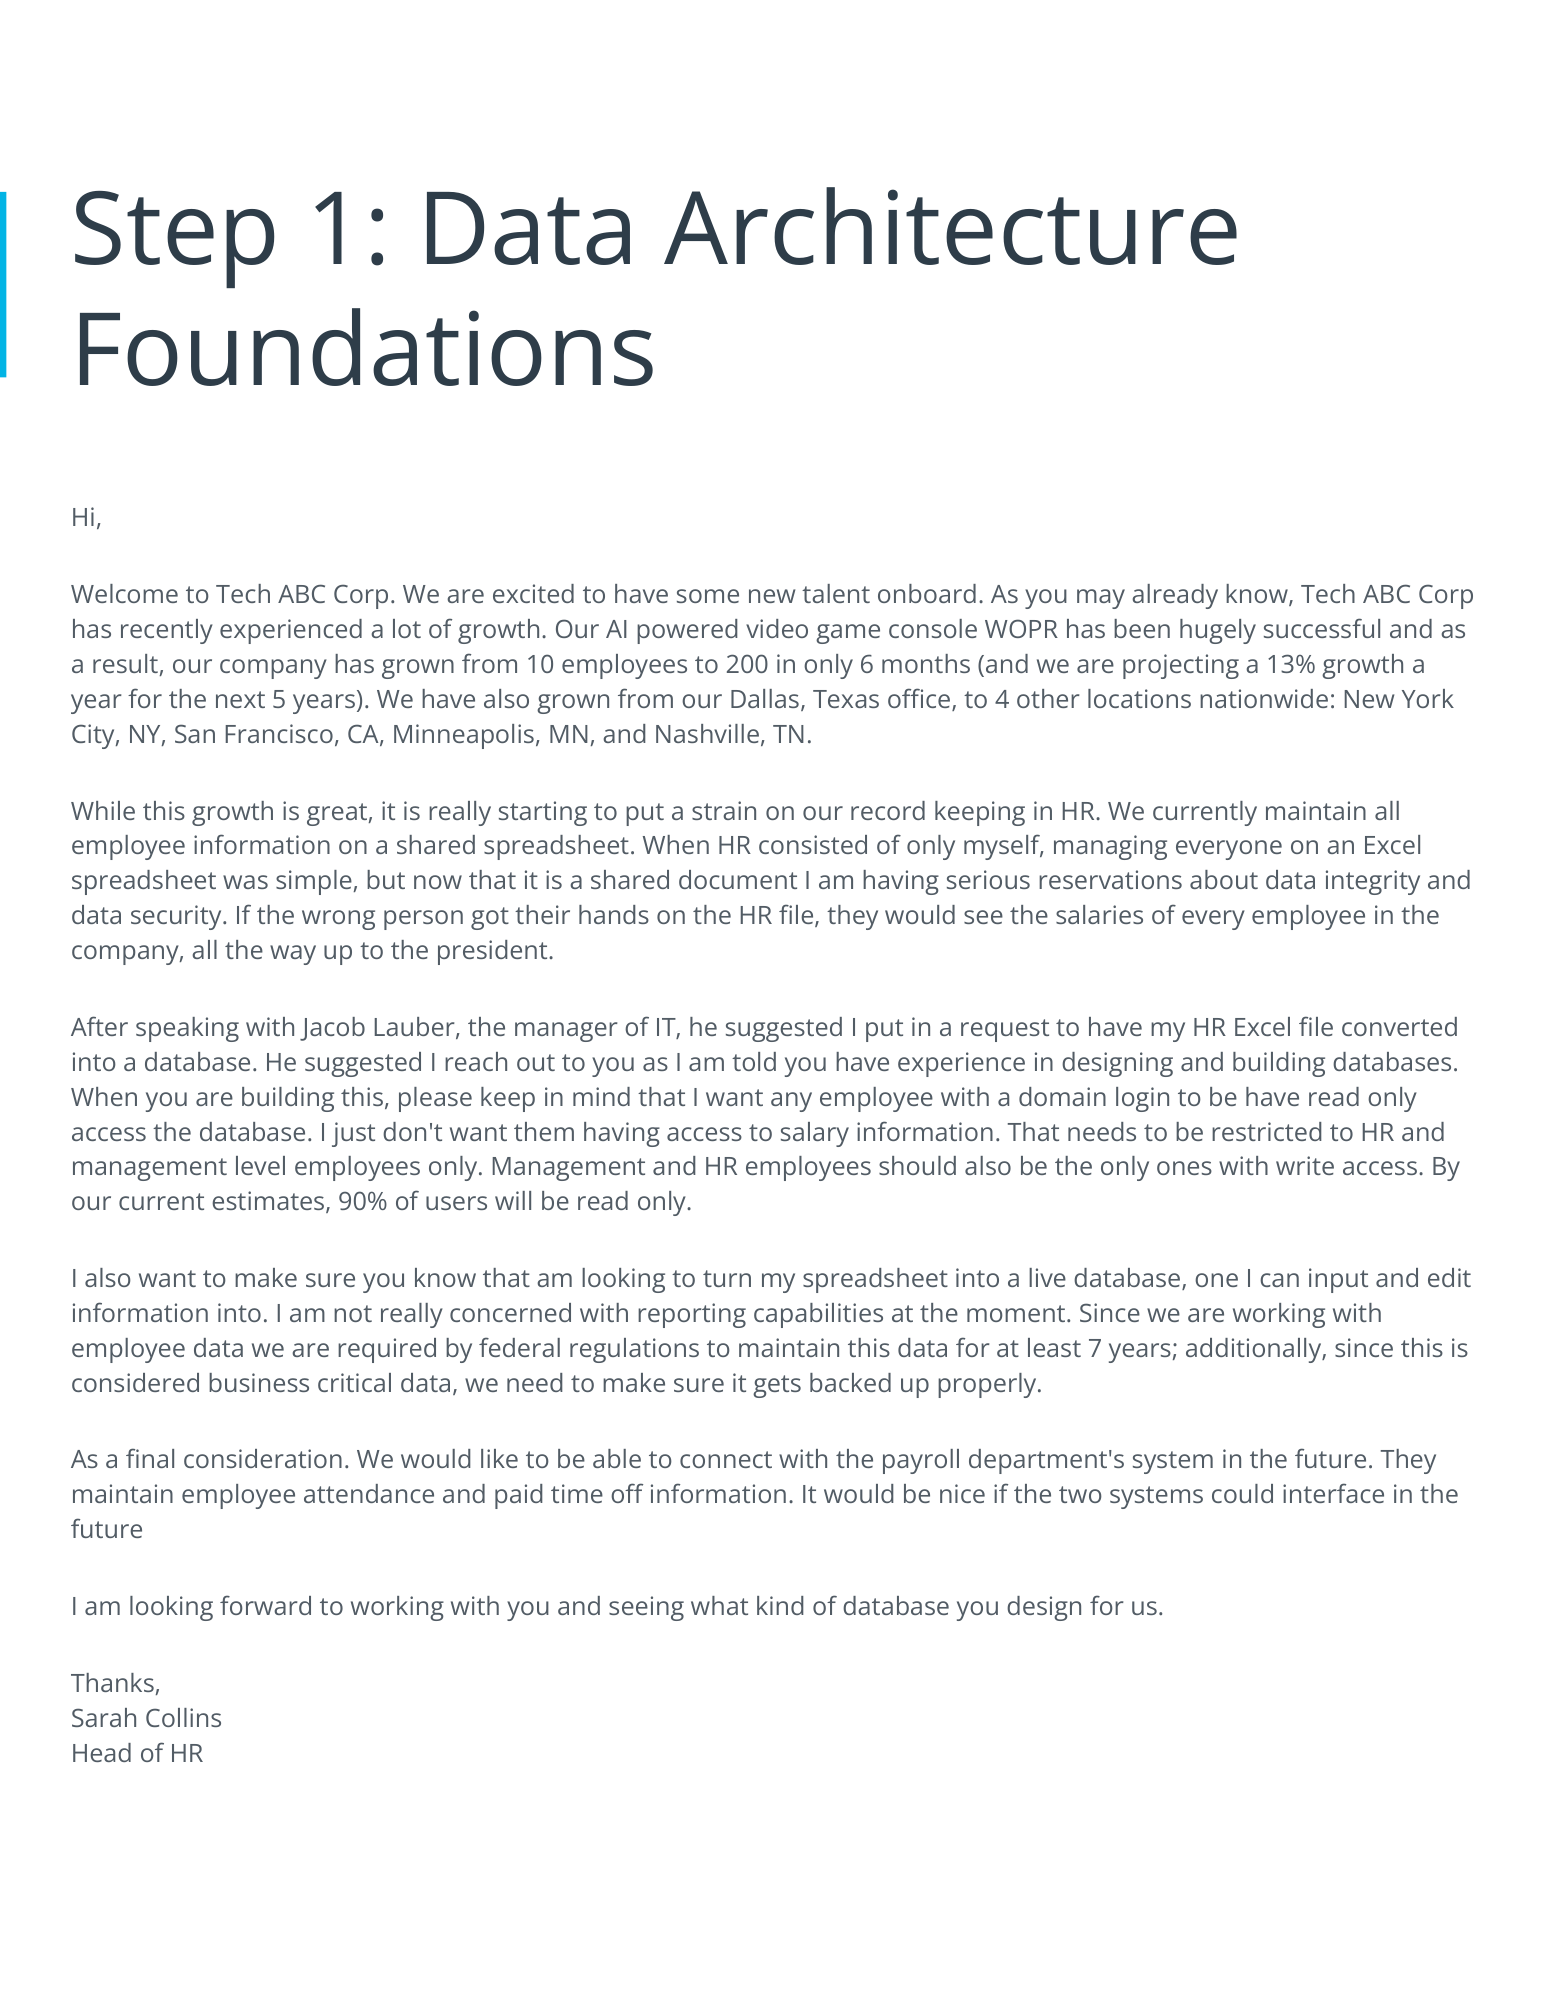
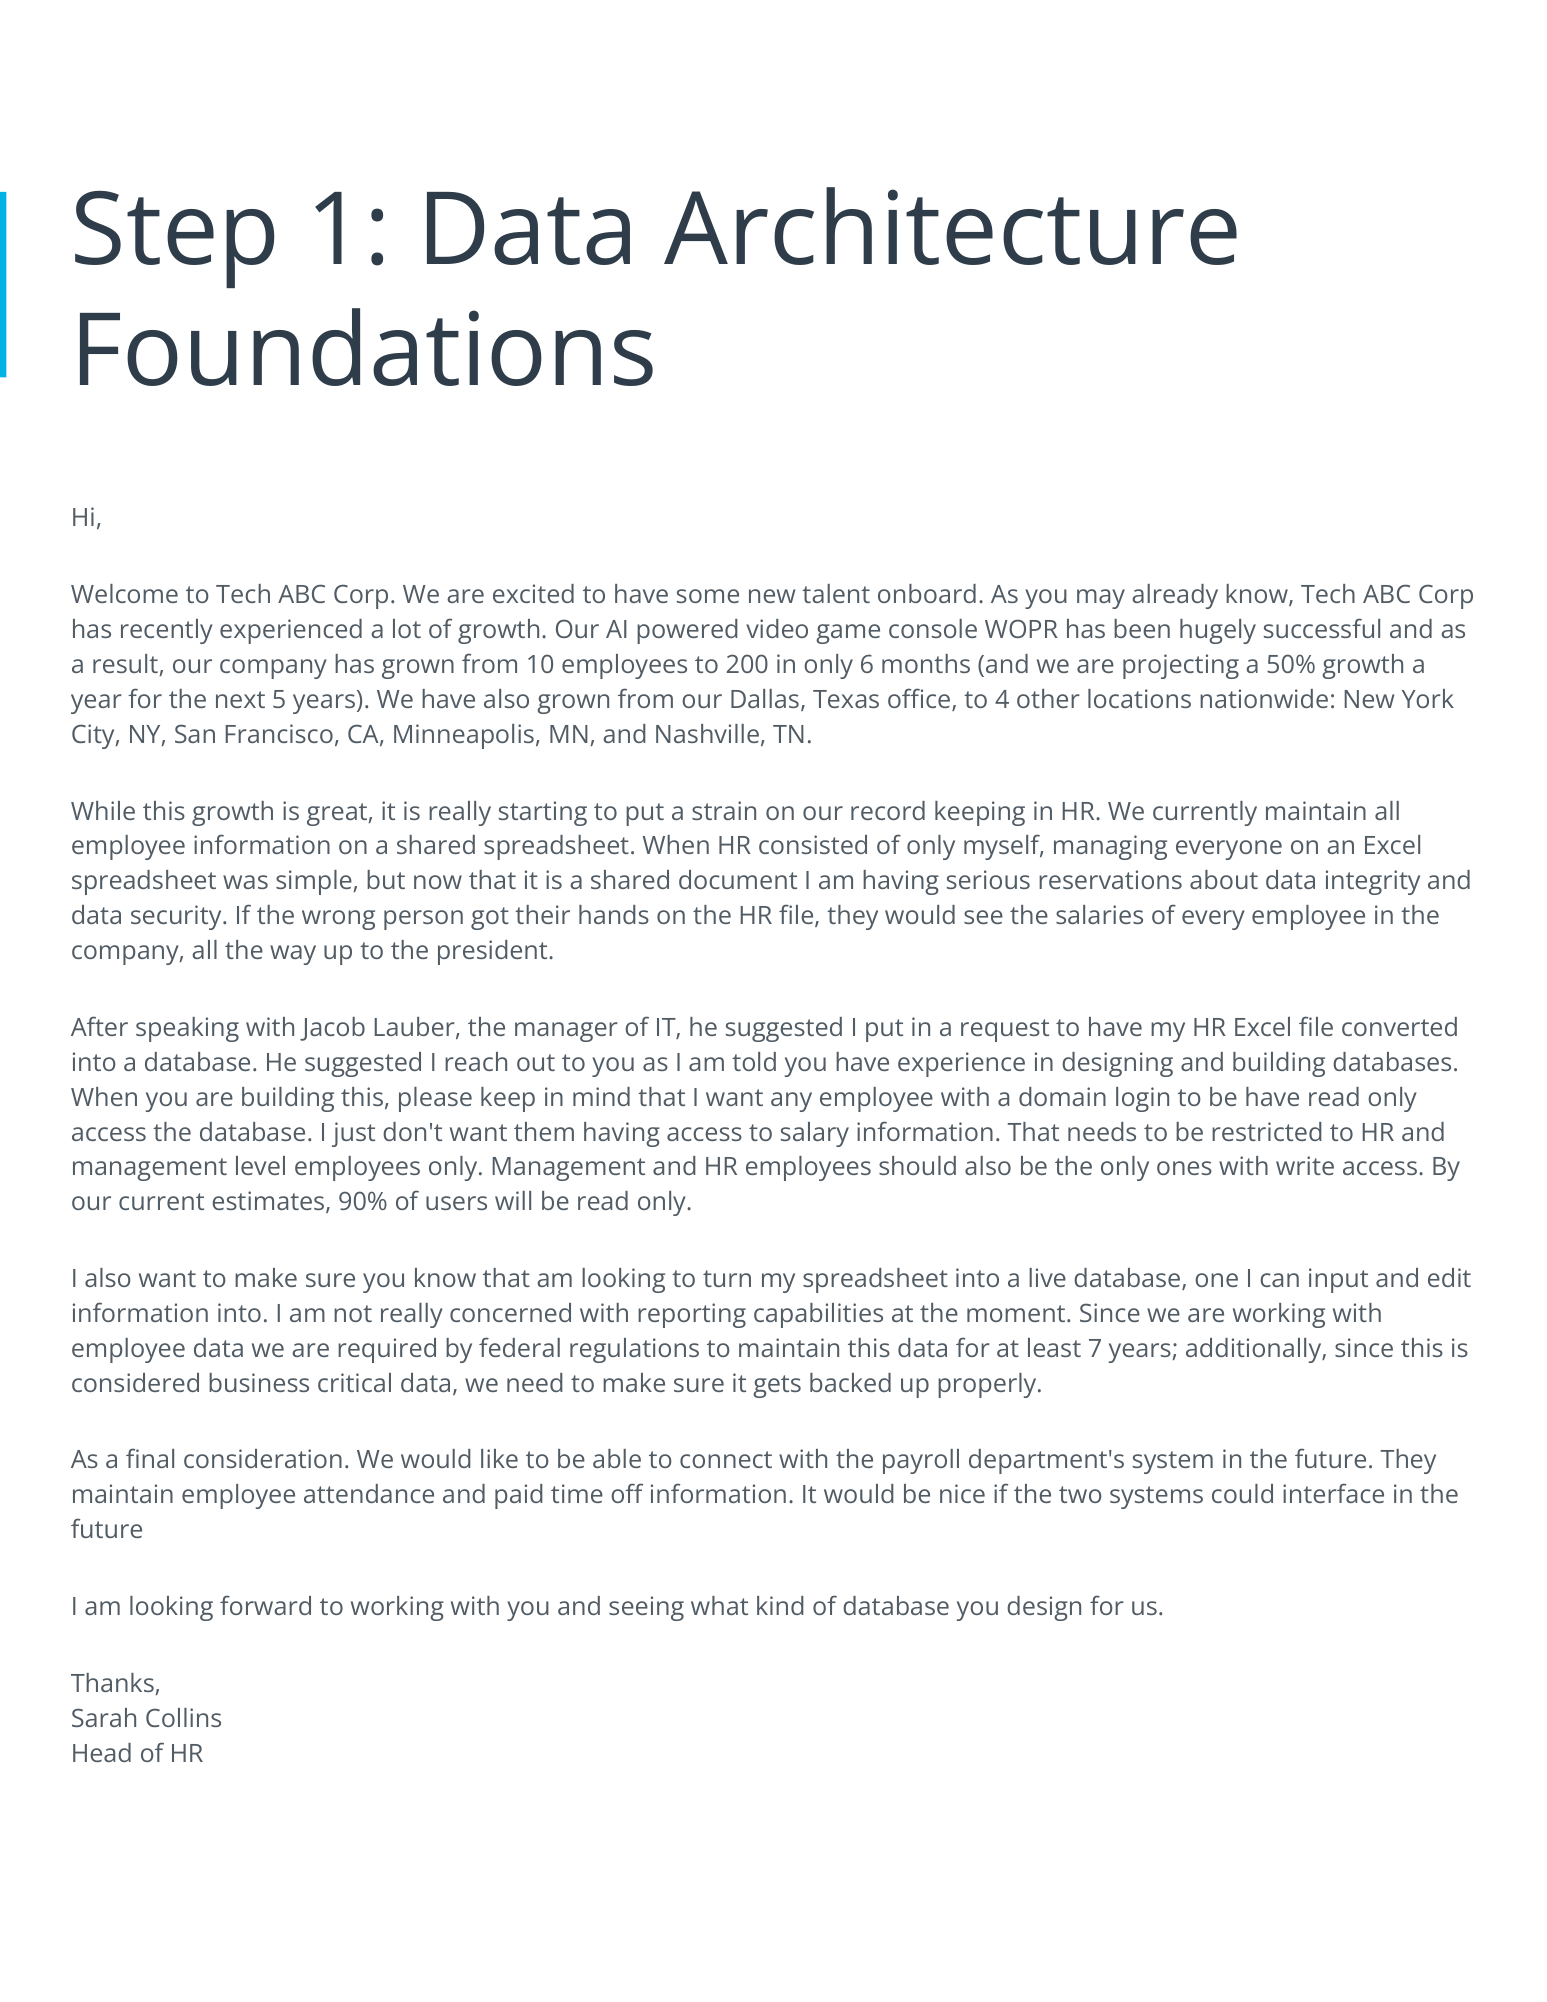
13%: 13% -> 50% (1291, 665)
